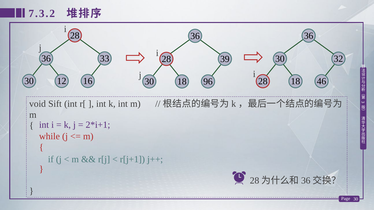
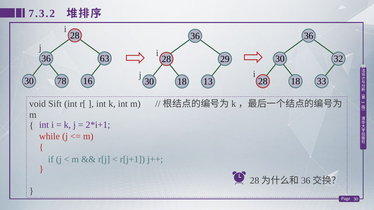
33: 33 -> 63 (105, 59)
39: 39 -> 29 (225, 59)
12: 12 -> 78 (62, 81)
46: 46 -> 33 (322, 81)
96: 96 -> 13 (208, 82)
